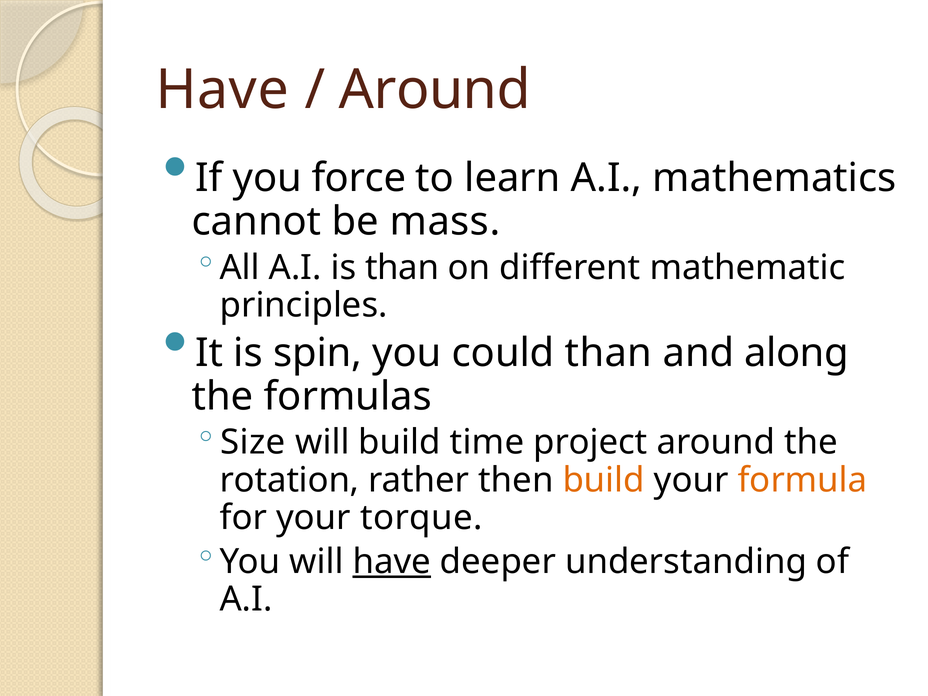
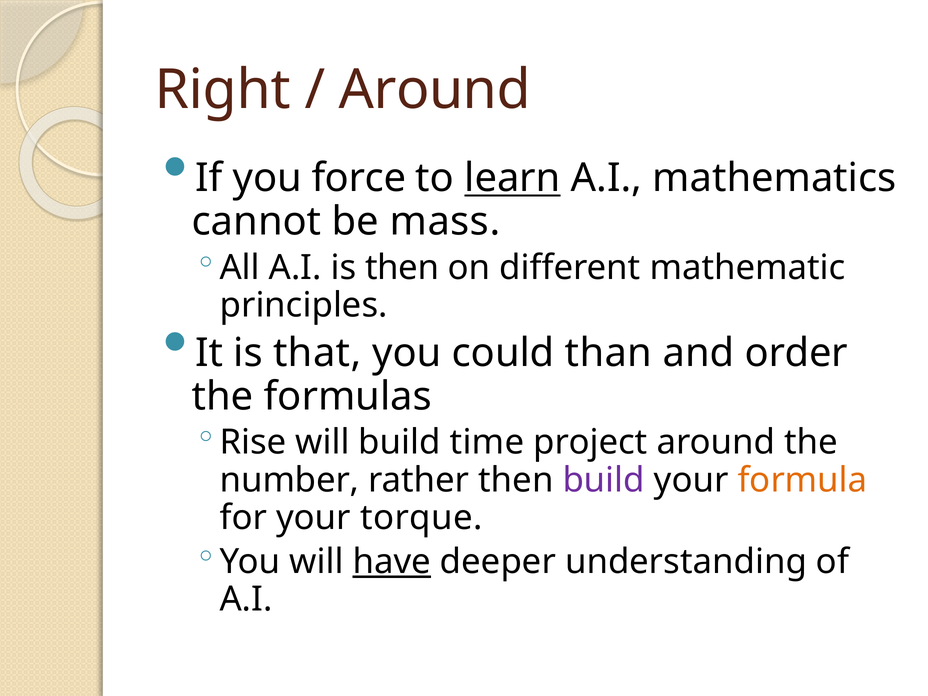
Have: Have -> Right (223, 90)
learn underline: none -> present (512, 178)
is than: than -> then (402, 268)
spin: spin -> that (317, 353)
along: along -> order (796, 353)
Size: Size -> Rise (253, 442)
rotation: rotation -> number (290, 480)
build colour: orange -> purple (604, 480)
